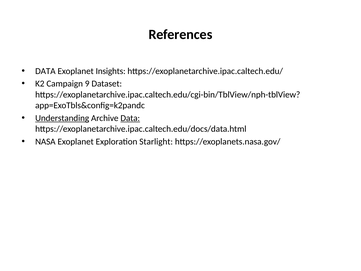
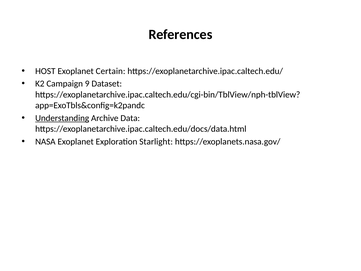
DATA: DATA -> HOST (45, 71)
Insights: Insights -> Certain (111, 71)
Data underline: present -> none (130, 118)
